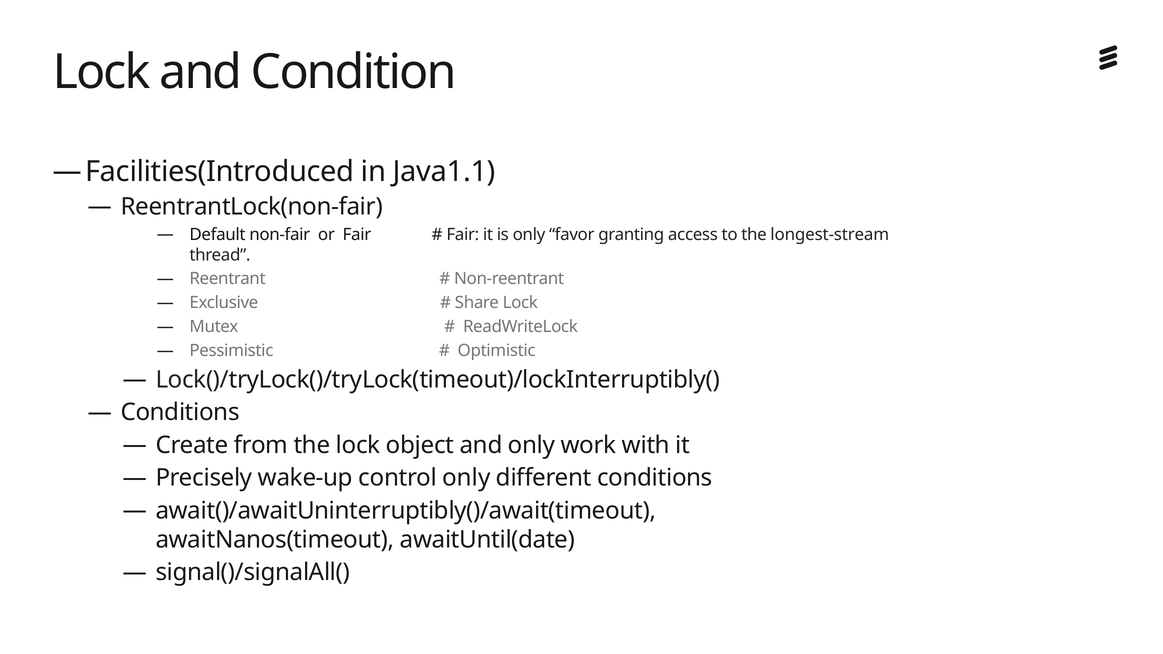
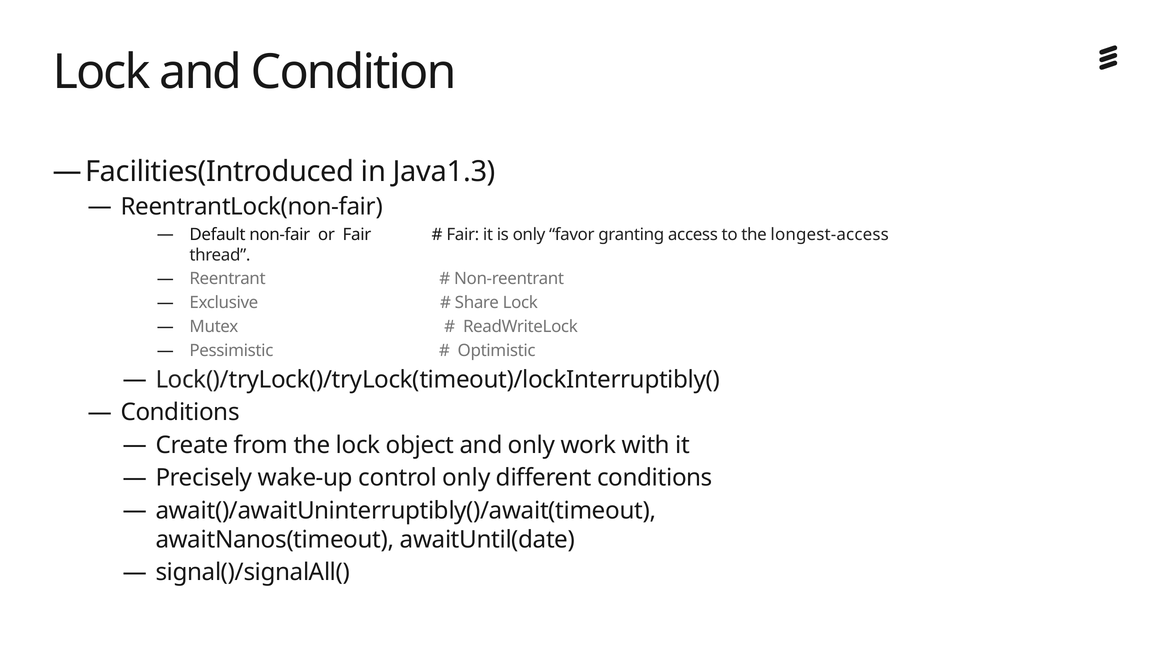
Java1.1: Java1.1 -> Java1.3 (444, 171)
longest-stream: longest-stream -> longest-access (830, 235)
